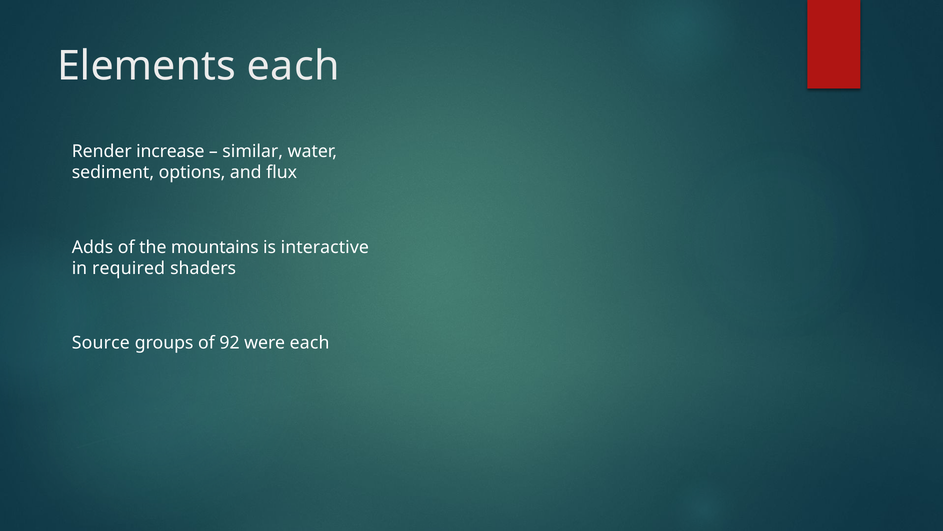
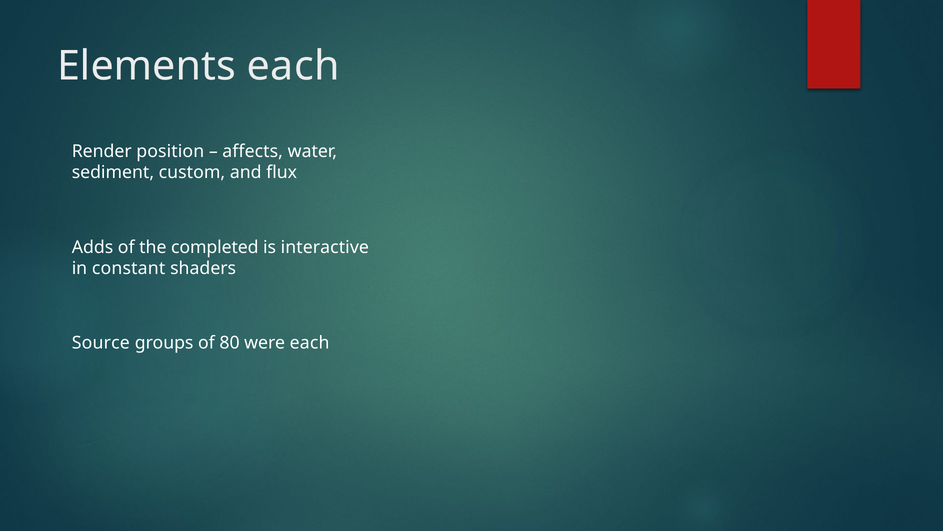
increase: increase -> position (170, 151)
similar: similar -> affects (253, 151)
options: options -> custom (192, 172)
mountains: mountains -> completed (215, 247)
required: required -> constant (129, 268)
92: 92 -> 80 (230, 343)
